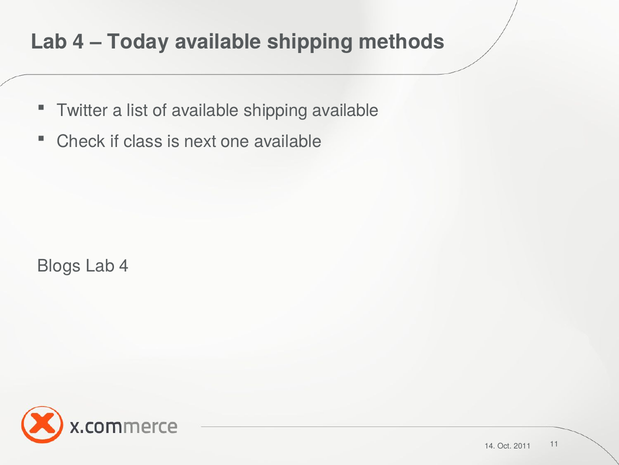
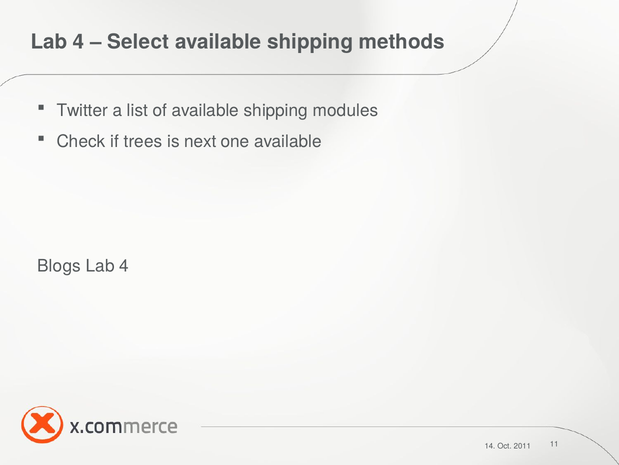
Today: Today -> Select (138, 42)
shipping available: available -> modules (346, 111)
class: class -> trees (143, 142)
